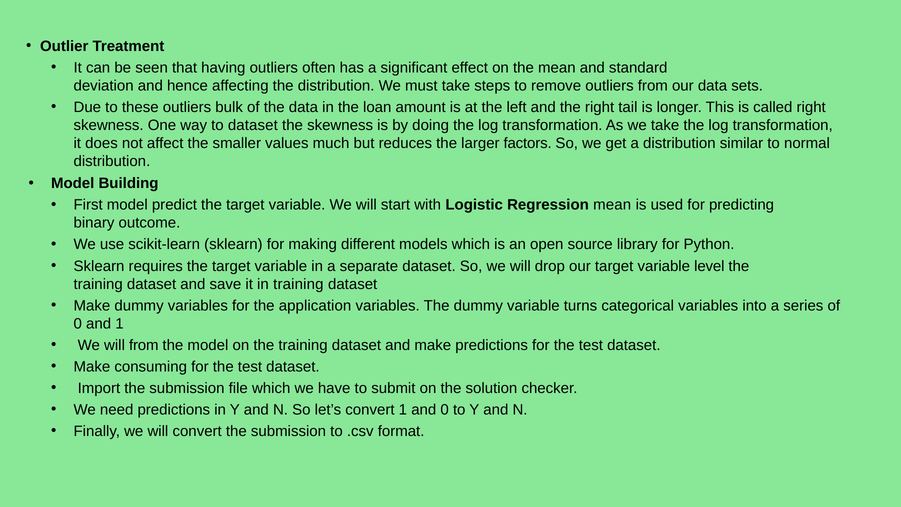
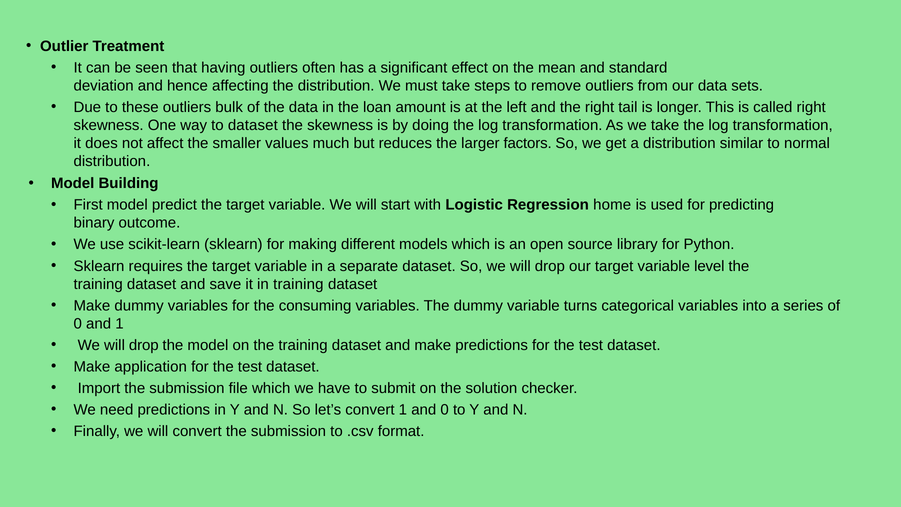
Regression mean: mean -> home (612, 205)
application: application -> consuming (315, 306)
from: from -> drop (144, 345)
consuming: consuming -> application (151, 367)
